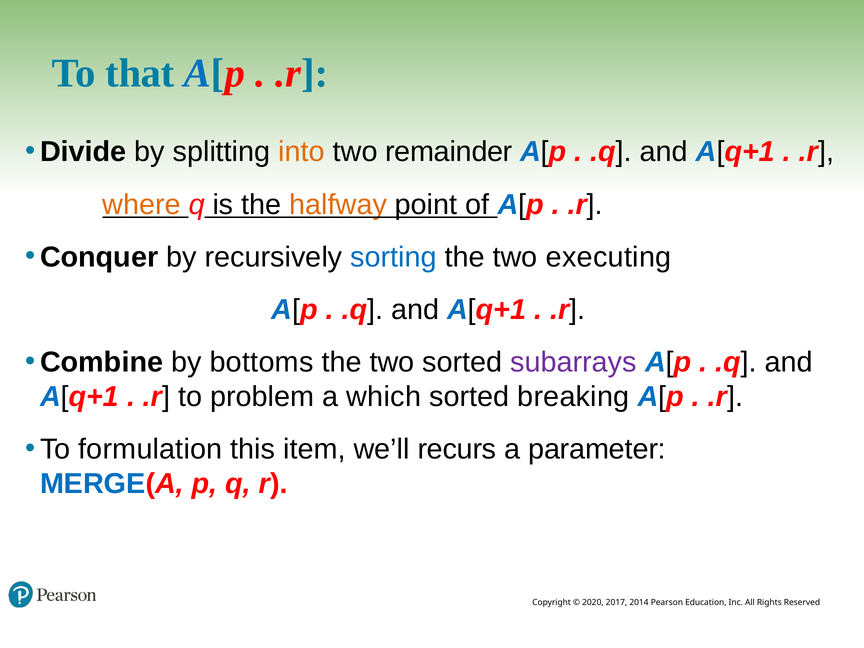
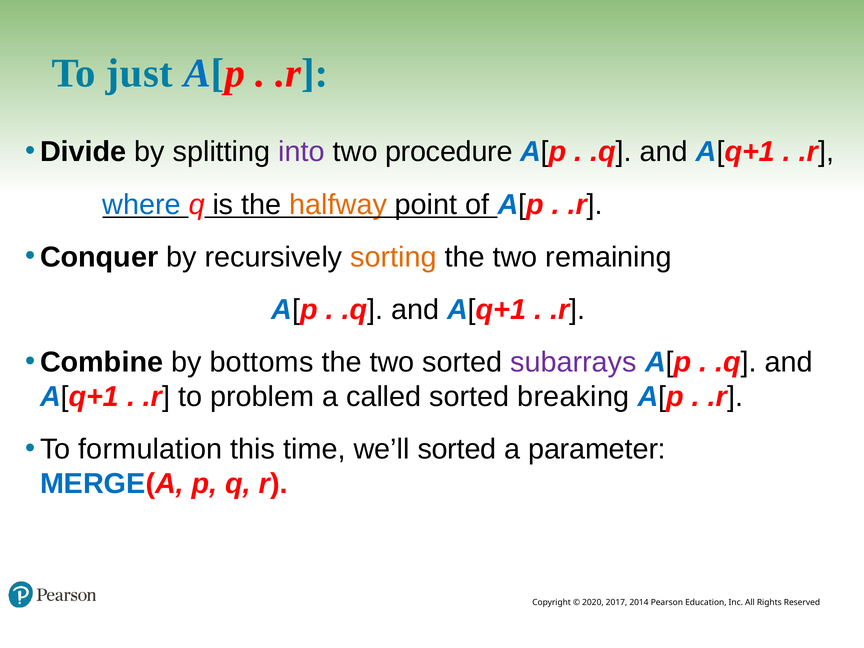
that: that -> just (139, 73)
into colour: orange -> purple (302, 152)
remainder: remainder -> procedure (449, 152)
where colour: orange -> blue (141, 205)
sorting colour: blue -> orange (394, 257)
executing: executing -> remaining (609, 257)
which: which -> called (384, 397)
item: item -> time (314, 449)
we’ll recurs: recurs -> sorted (457, 449)
